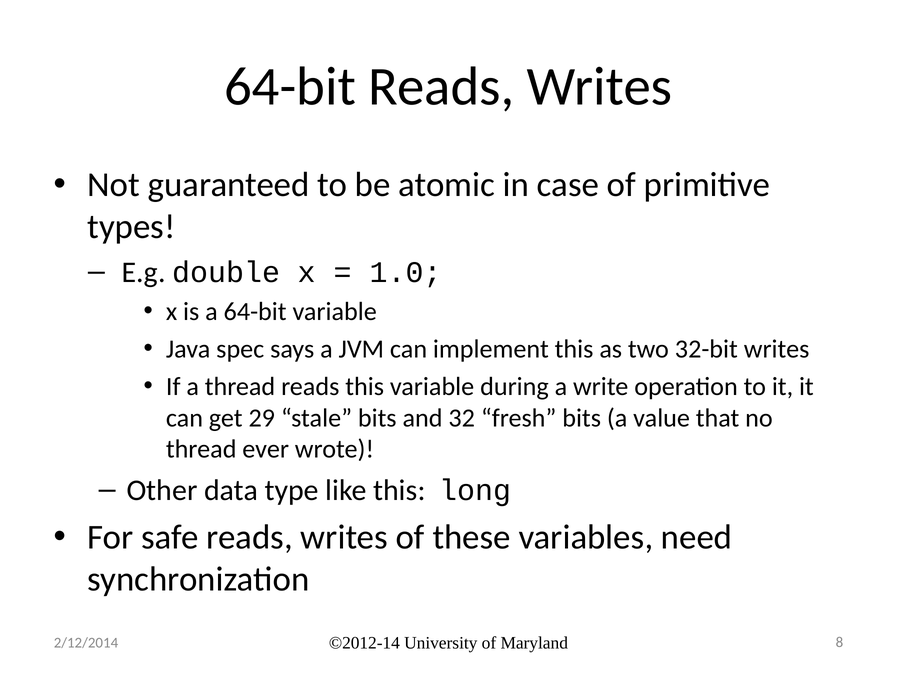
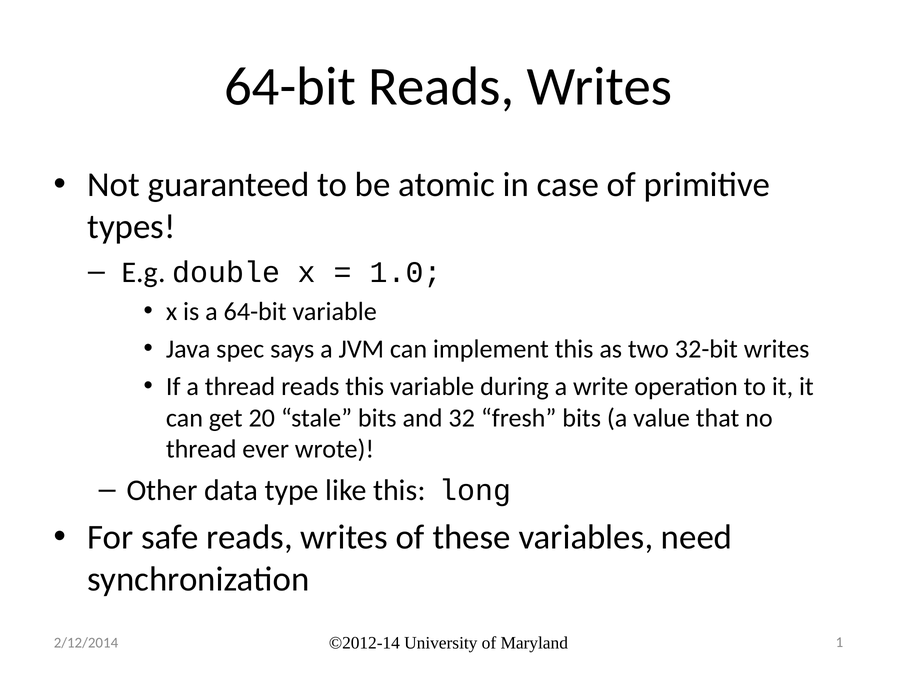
29: 29 -> 20 (262, 418)
8: 8 -> 1 (839, 642)
